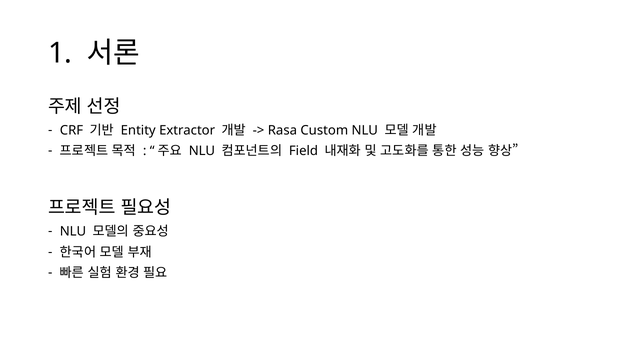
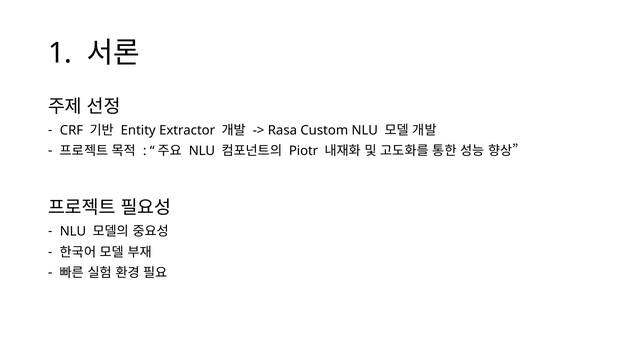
Field: Field -> Piotr (304, 151)
